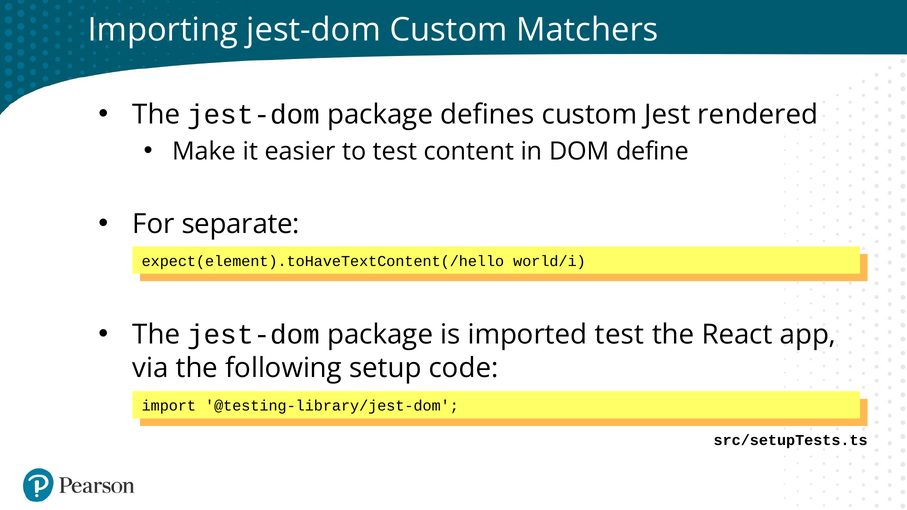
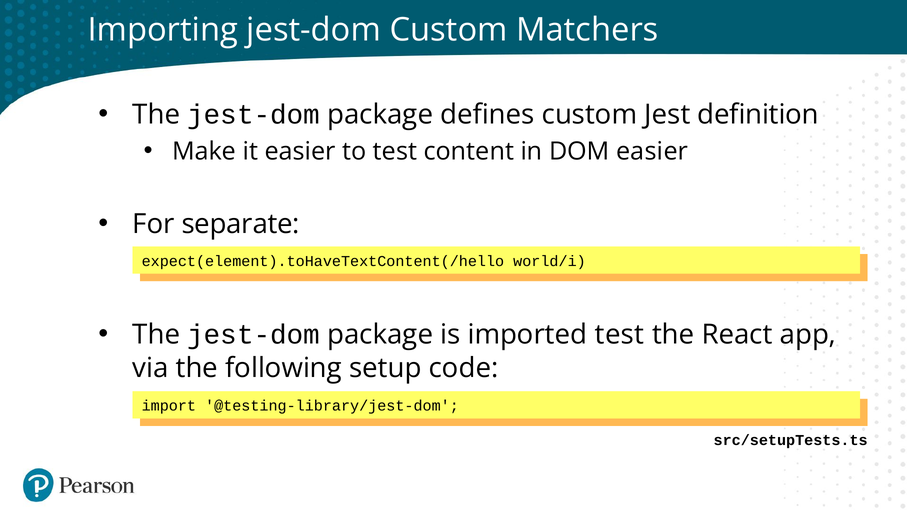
rendered: rendered -> definition (758, 115)
DOM define: define -> easier (652, 151)
